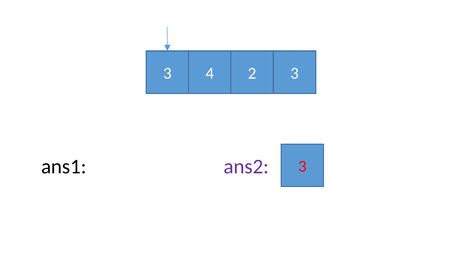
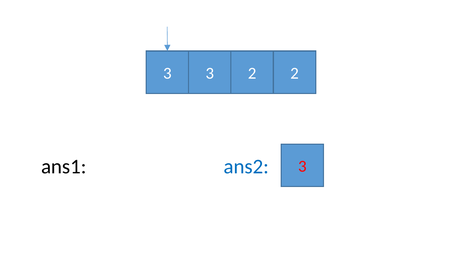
3 4: 4 -> 3 (210, 73)
2 3: 3 -> 2 (295, 73)
ans2 colour: purple -> blue (246, 167)
